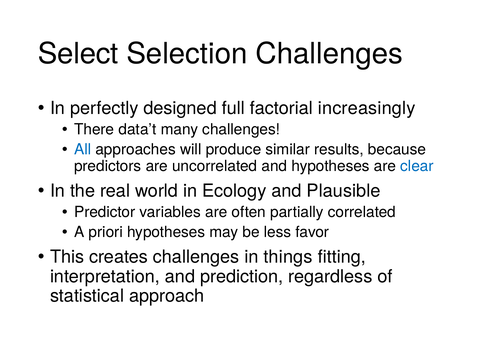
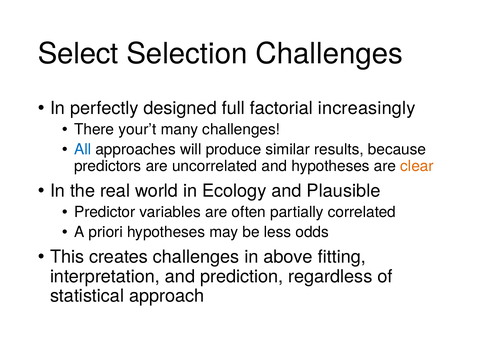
data’t: data’t -> your’t (137, 130)
clear colour: blue -> orange (417, 166)
favor: favor -> odds (312, 233)
things: things -> above (288, 257)
